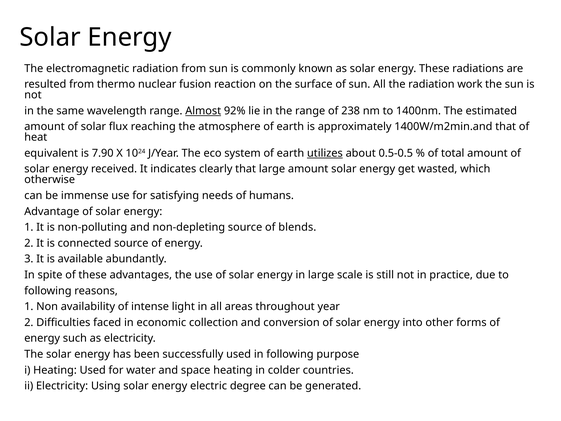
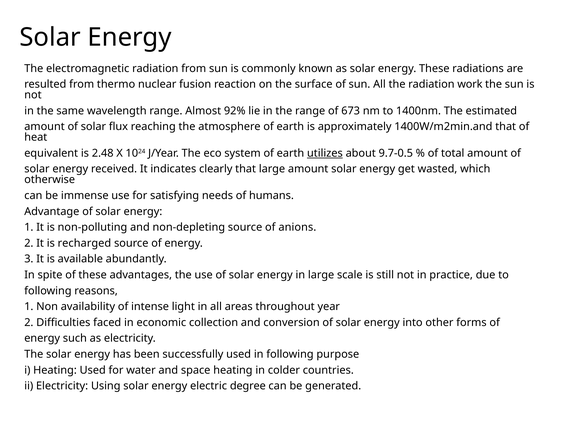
Almost underline: present -> none (203, 111)
238: 238 -> 673 (351, 111)
7.90: 7.90 -> 2.48 (103, 153)
0.5-0.5: 0.5-0.5 -> 9.7-0.5 (396, 153)
blends: blends -> anions (297, 227)
connected: connected -> recharged (84, 243)
